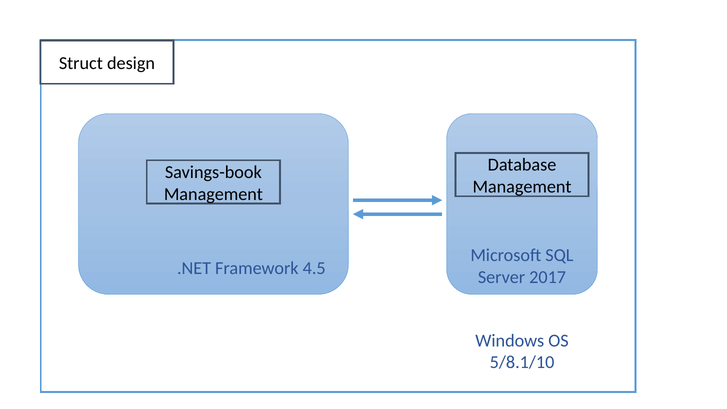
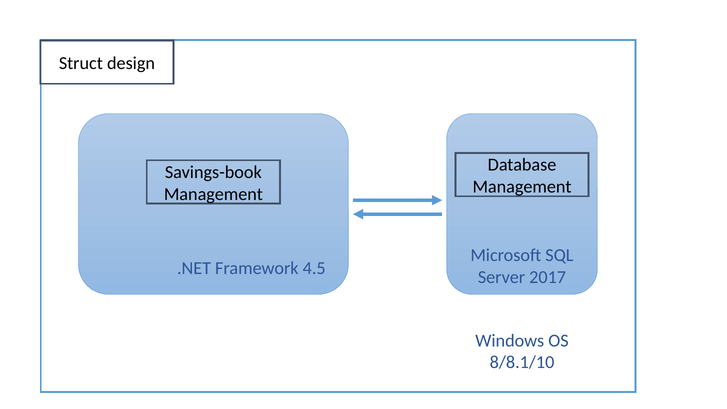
5/8.1/10: 5/8.1/10 -> 8/8.1/10 (522, 362)
